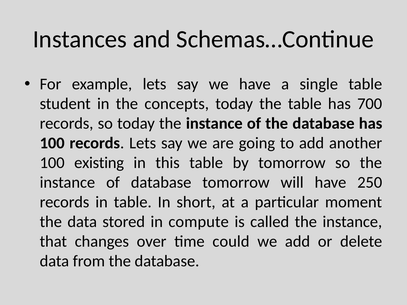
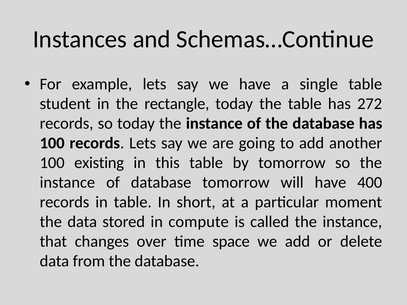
concepts: concepts -> rectangle (177, 104)
700: 700 -> 272 (370, 104)
250: 250 -> 400 (370, 183)
could: could -> space (231, 242)
